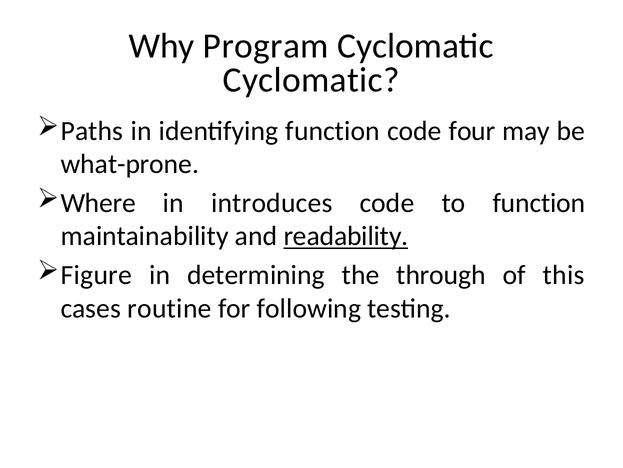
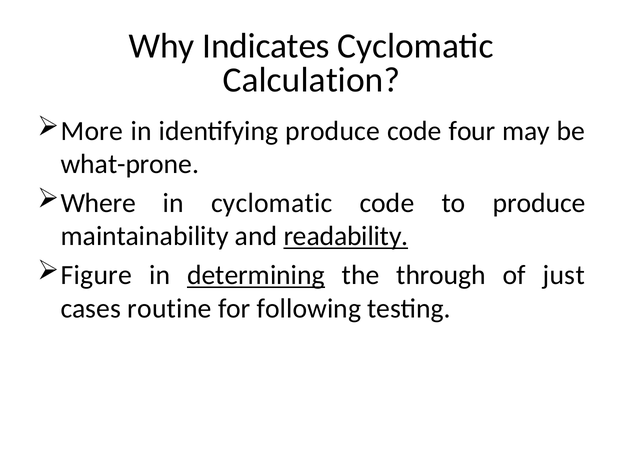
Program: Program -> Indicates (266, 46)
Cyclomatic: Cyclomatic -> Calculation (311, 80)
Paths: Paths -> More (92, 131)
identifying function: function -> produce (333, 131)
in introduces: introduces -> cyclomatic (272, 203)
to function: function -> produce (539, 203)
determining underline: none -> present (256, 275)
this: this -> just (564, 275)
